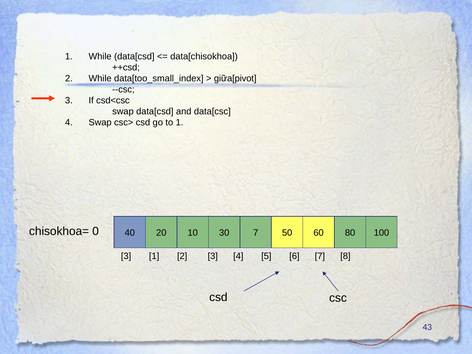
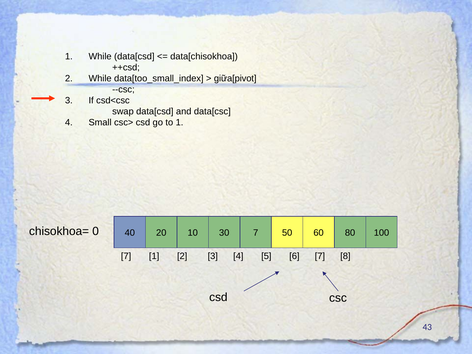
4 Swap: Swap -> Small (100, 123)
3: 3 -> 7 (126, 256)
